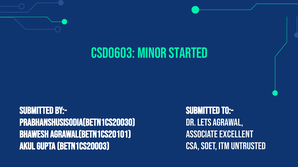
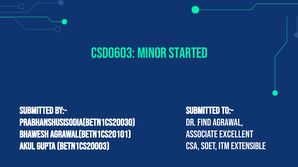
Lets: Lets -> Find (204, 123)
Untrusted: Untrusted -> Extensible (248, 147)
